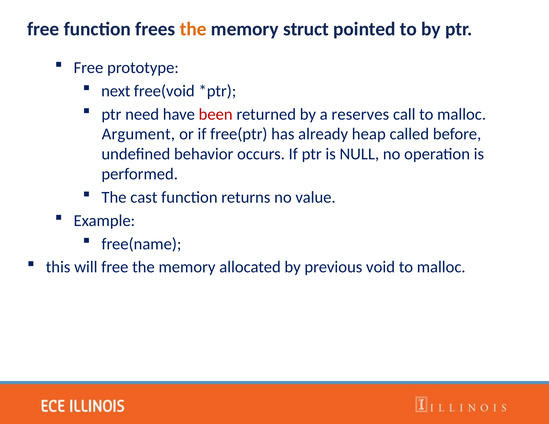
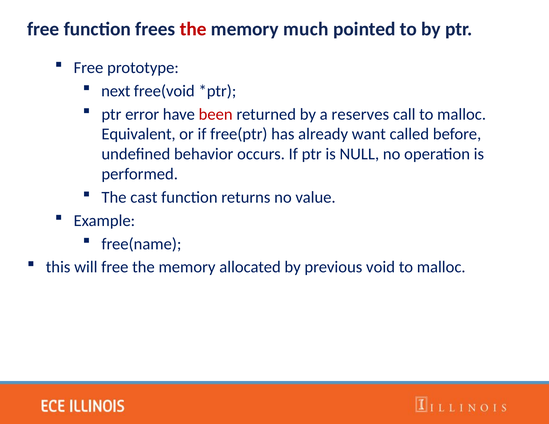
the colour: orange -> red (193, 29)
struct: struct -> much (306, 29)
need: need -> error (142, 114)
Argument: Argument -> Equivalent (139, 134)
heap: heap -> want (369, 134)
